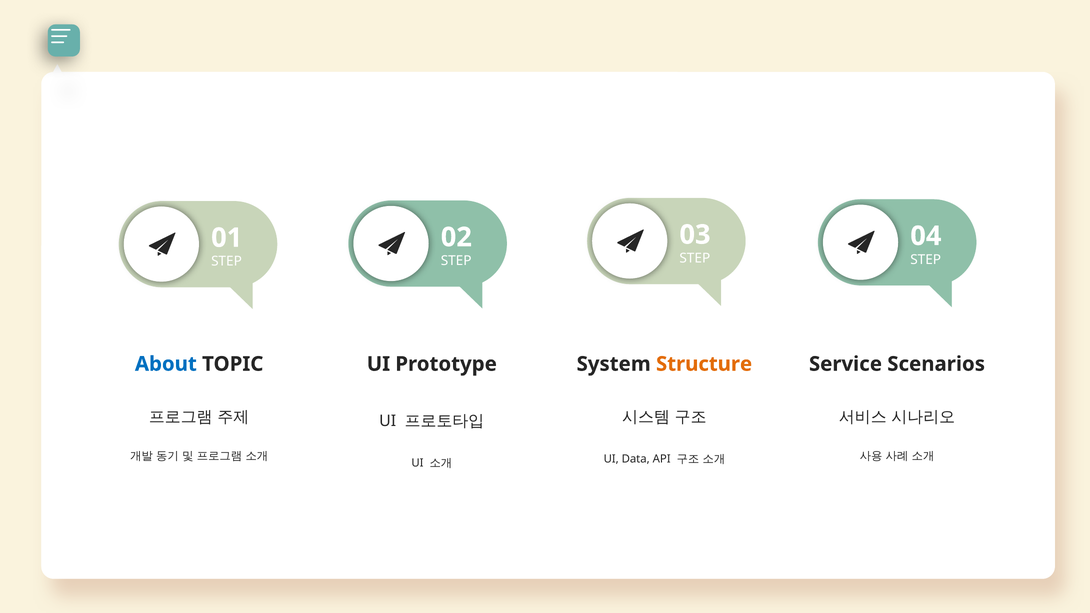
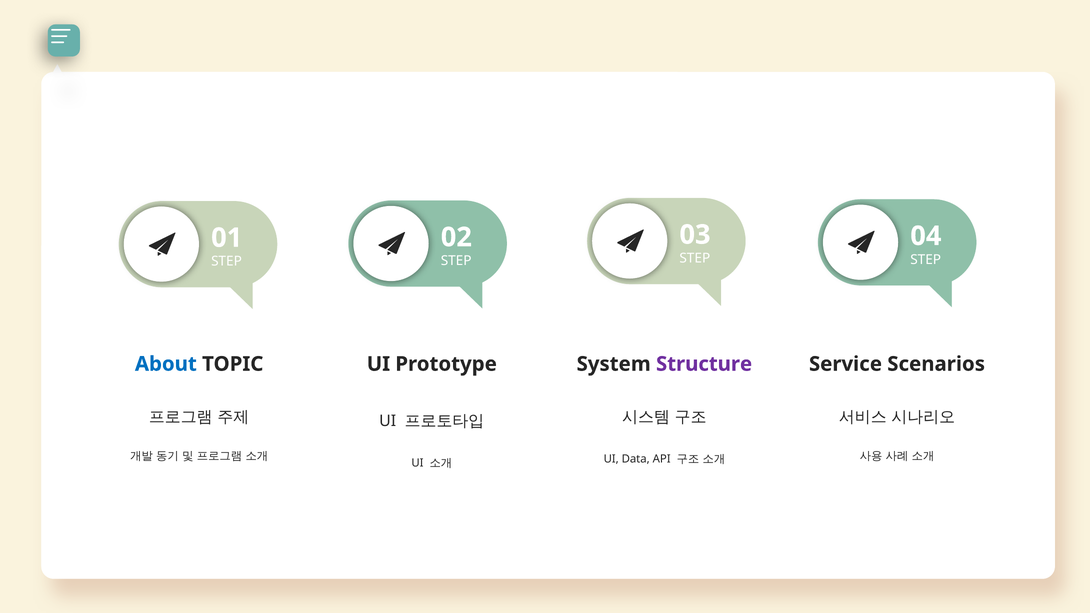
Structure colour: orange -> purple (704, 364)
